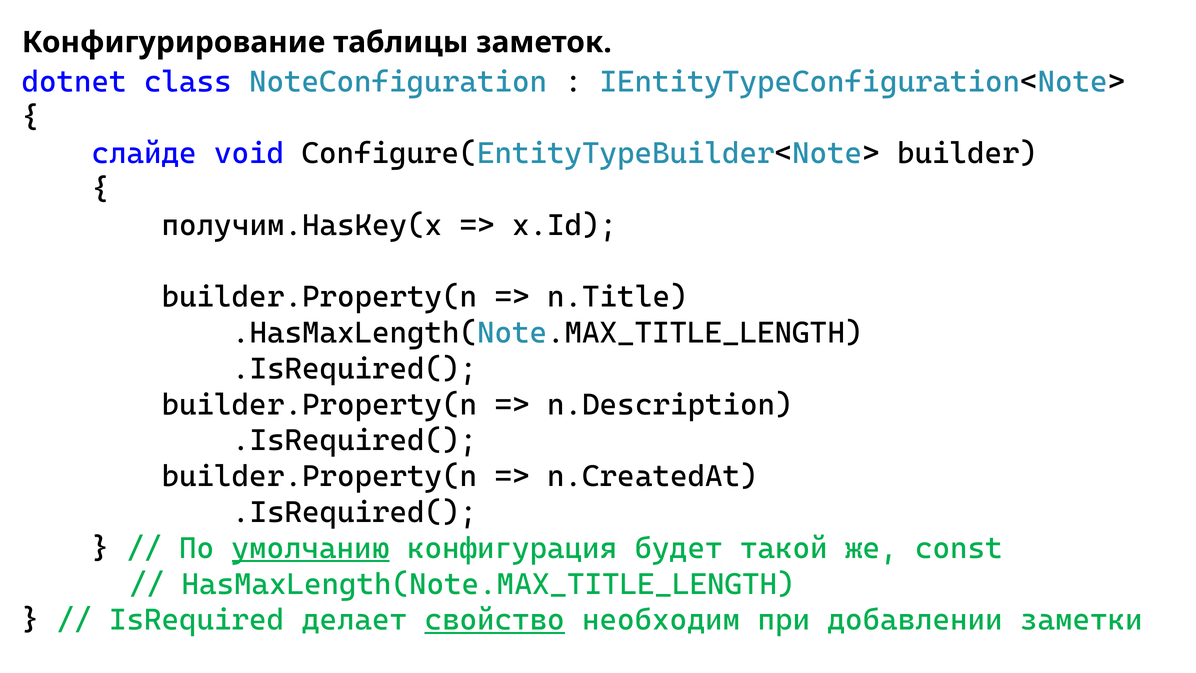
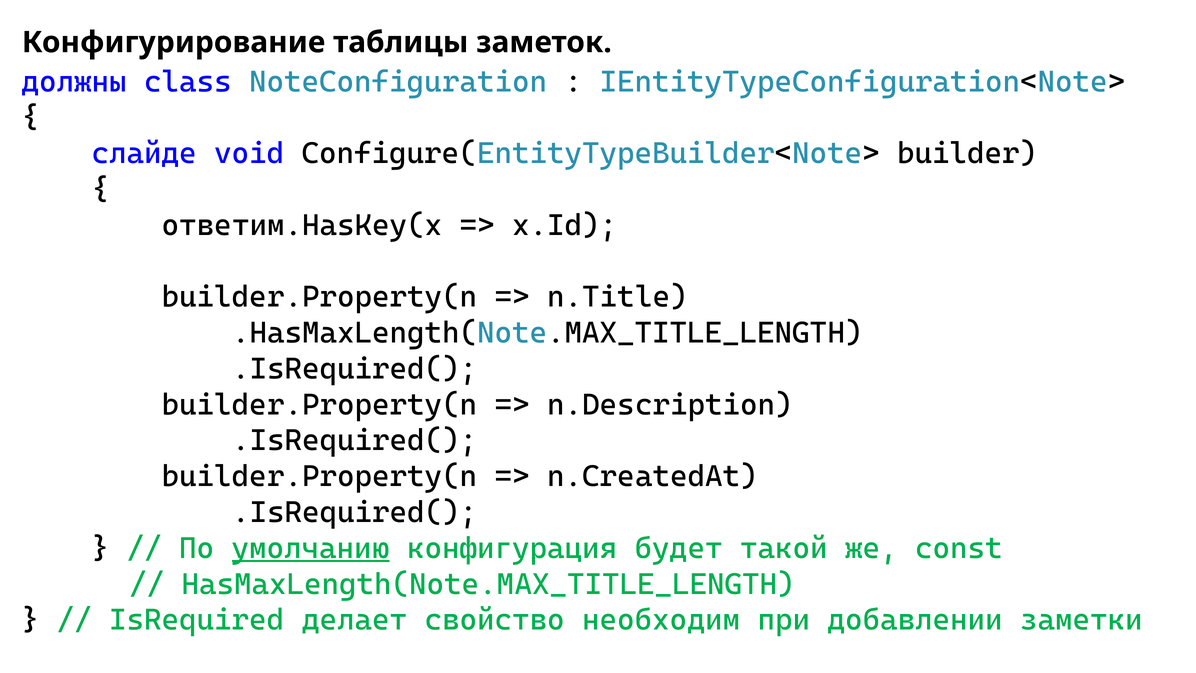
dotnet: dotnet -> должны (74, 82)
получим.HasKey(x: получим.HasKey(x -> ответим.HasKey(x (302, 225)
свойство underline: present -> none (495, 620)
